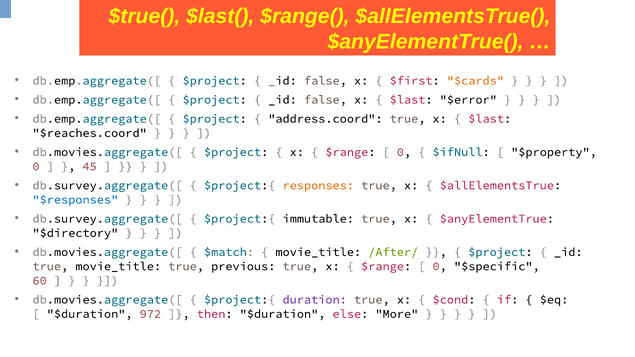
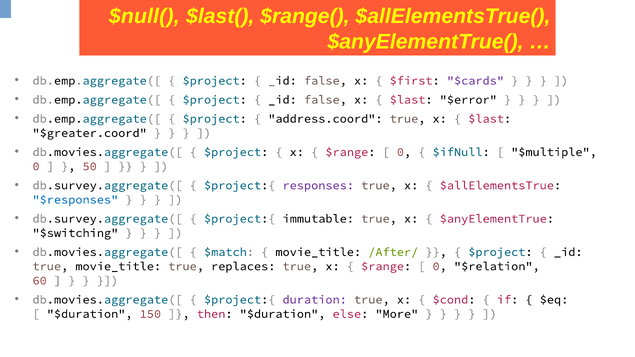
$true(: $true( -> $null( (144, 17)
$cards colour: orange -> purple (475, 81)
$reaches.coord: $reaches.coord -> $greater.coord (90, 133)
$property: $property -> $multiple (554, 152)
45: 45 -> 50 (90, 166)
responses colour: orange -> purple (318, 185)
$directory: $directory -> $switching (75, 233)
previous: previous -> replaces (243, 266)
$specific: $specific -> $relation (497, 266)
972: 972 -> 150 (150, 314)
